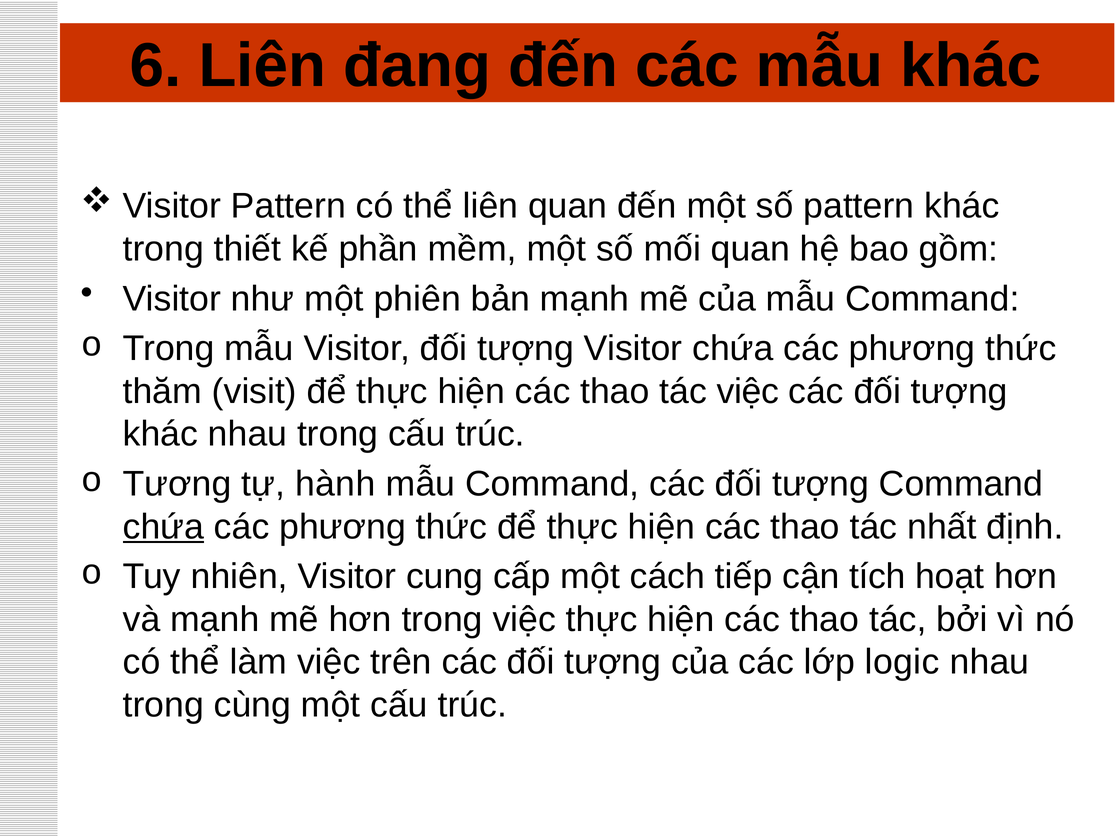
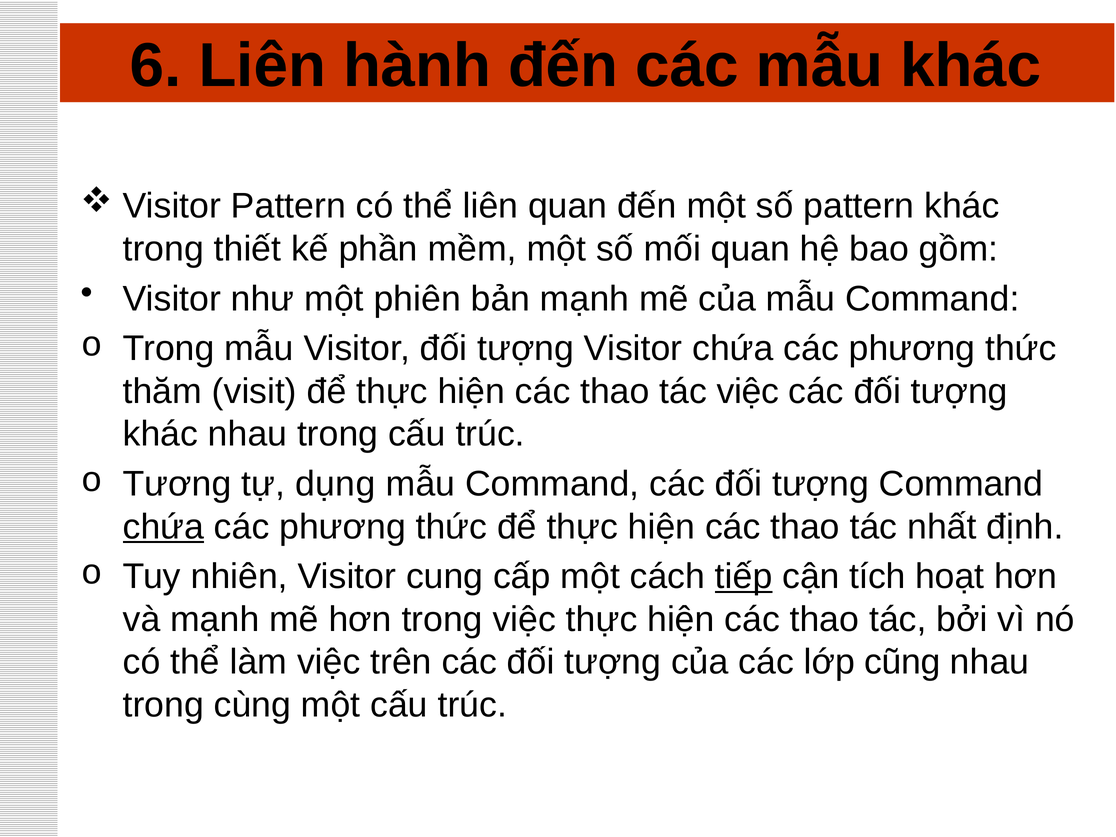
đang: đang -> hành (417, 66)
hành: hành -> dụng (335, 484)
tiếp underline: none -> present (744, 577)
logic: logic -> cũng (903, 662)
